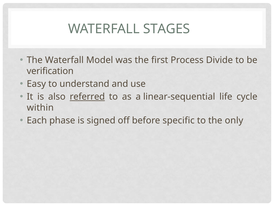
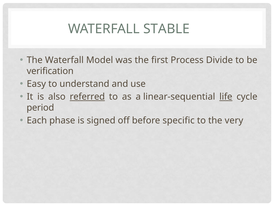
STAGES: STAGES -> STABLE (166, 29)
life underline: none -> present (226, 97)
within: within -> period (40, 107)
only: only -> very (234, 120)
